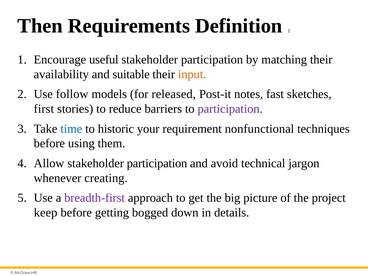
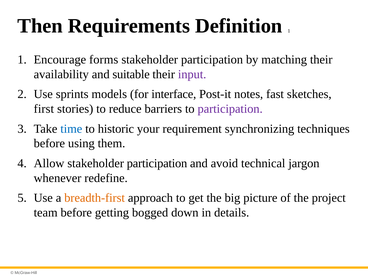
useful: useful -> forms (104, 60)
input colour: orange -> purple (192, 74)
follow: follow -> sprints (72, 94)
released: released -> interface (174, 94)
nonfunctional: nonfunctional -> synchronizing (260, 129)
creating: creating -> redefine (106, 178)
breadth-first colour: purple -> orange (95, 198)
keep: keep -> team (46, 213)
